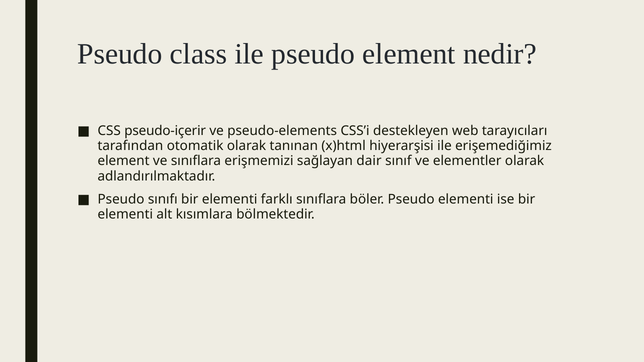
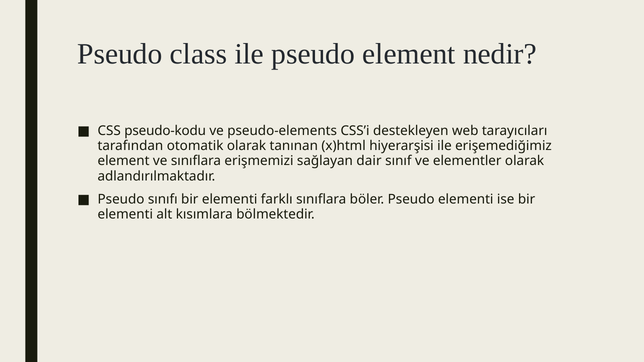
pseudo-içerir: pseudo-içerir -> pseudo-kodu (165, 131)
